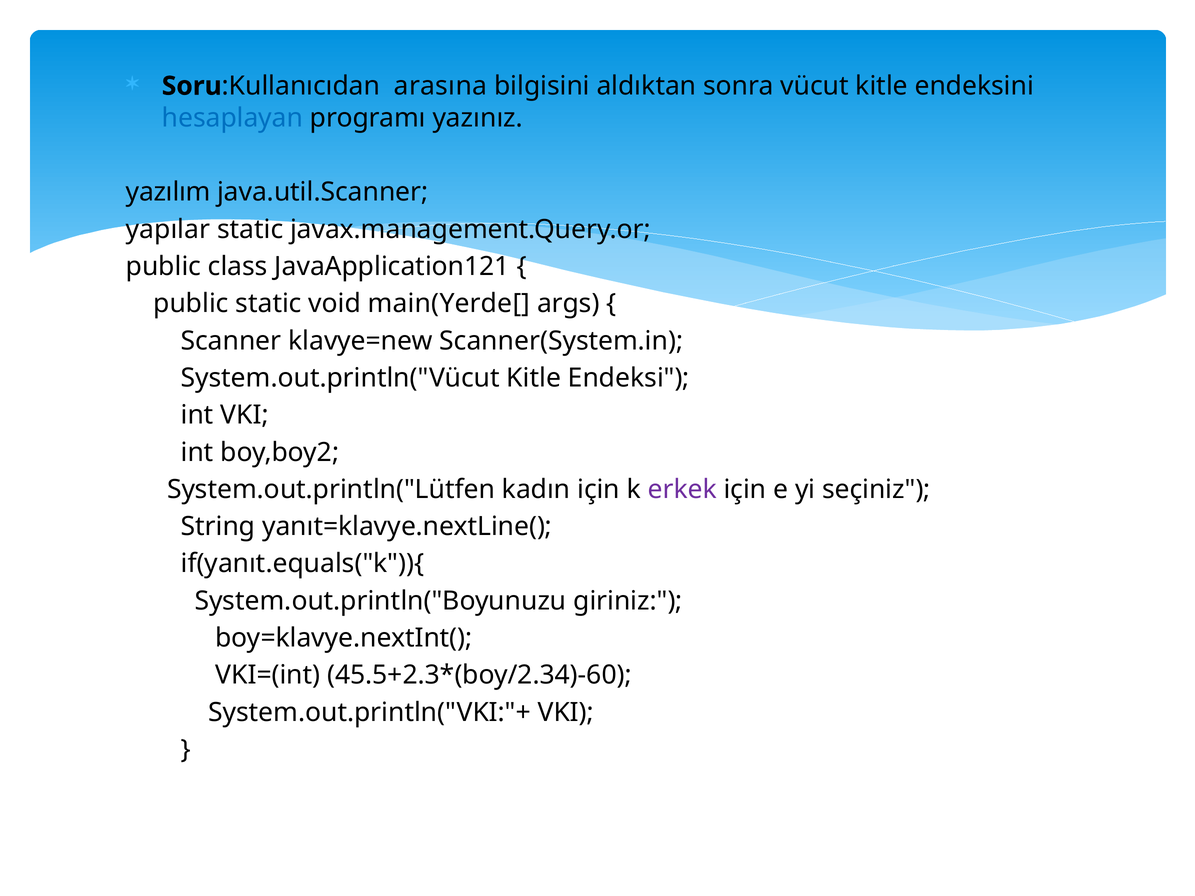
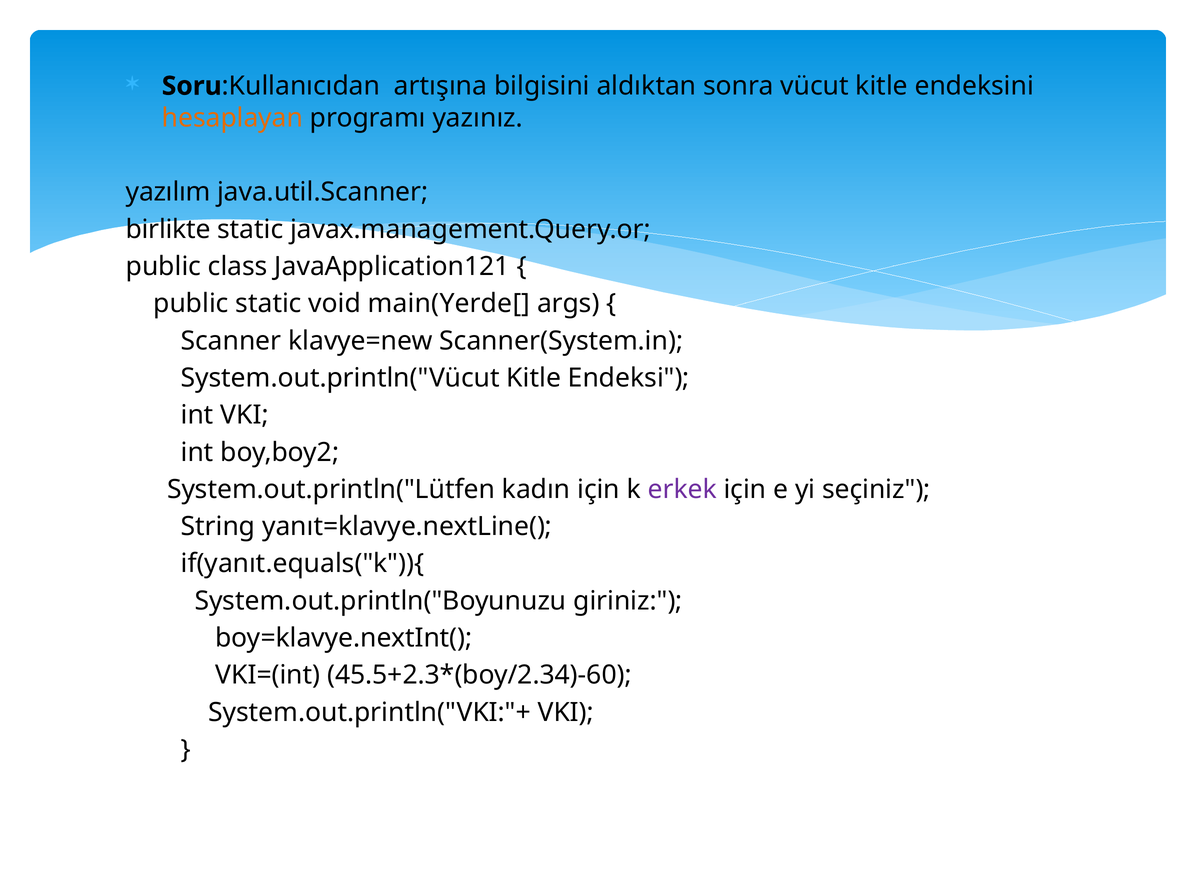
arasına: arasına -> artışına (441, 86)
hesaplayan colour: blue -> orange (232, 118)
yapılar: yapılar -> birlikte (168, 229)
